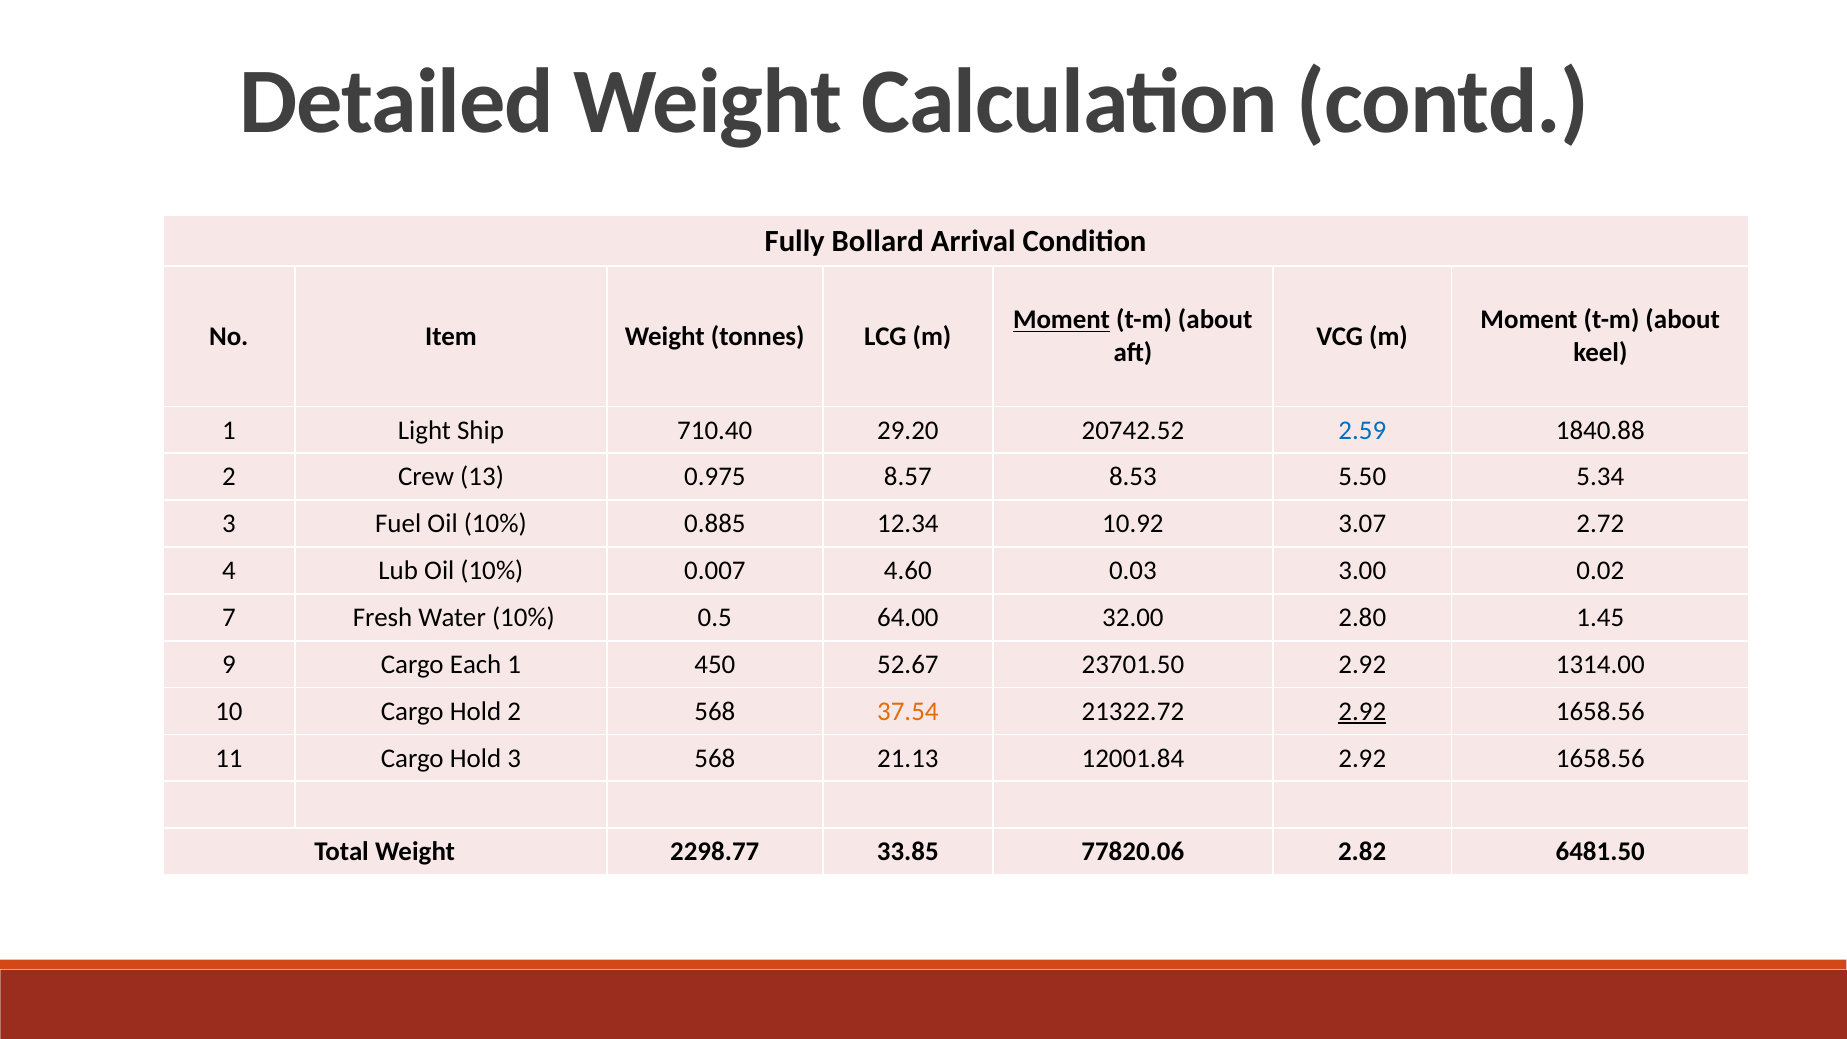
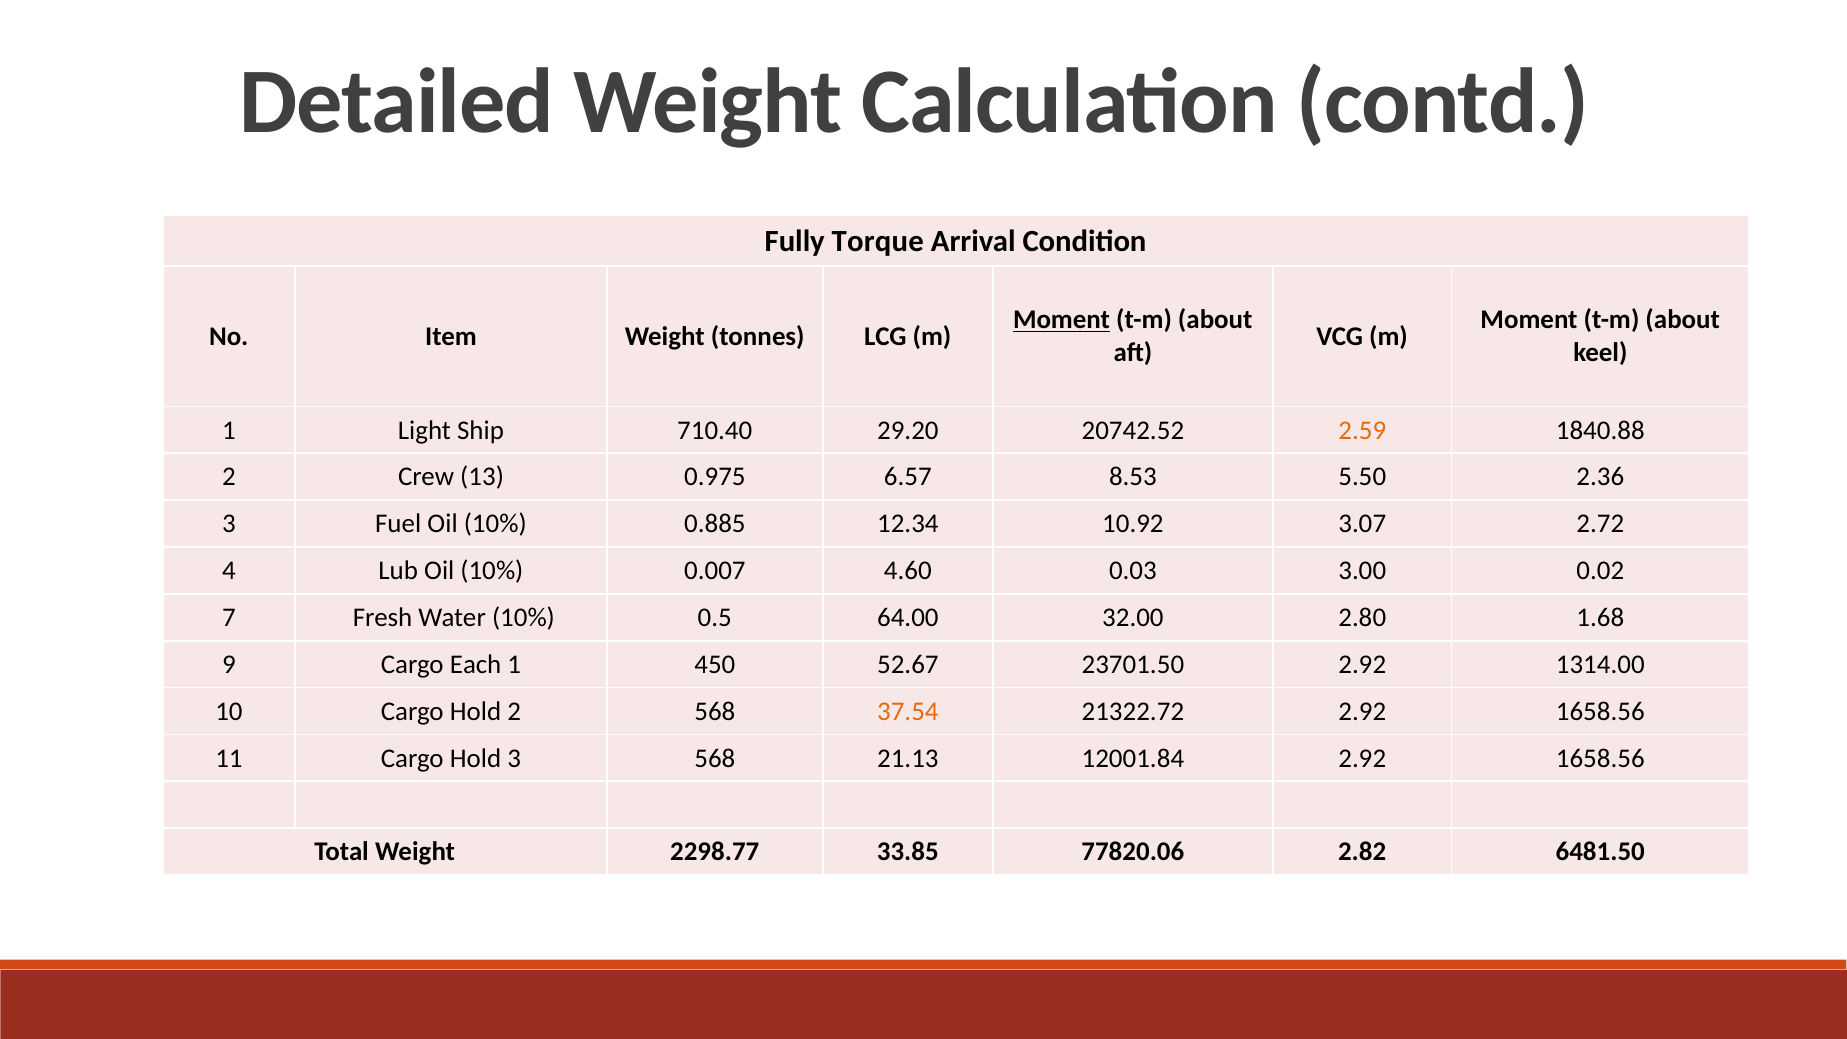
Bollard: Bollard -> Torque (878, 241)
2.59 colour: blue -> orange (1362, 430)
8.57: 8.57 -> 6.57 (908, 477)
5.34: 5.34 -> 2.36 (1600, 477)
1.45: 1.45 -> 1.68 (1600, 618)
2.92 underline: present -> none (1362, 711)
